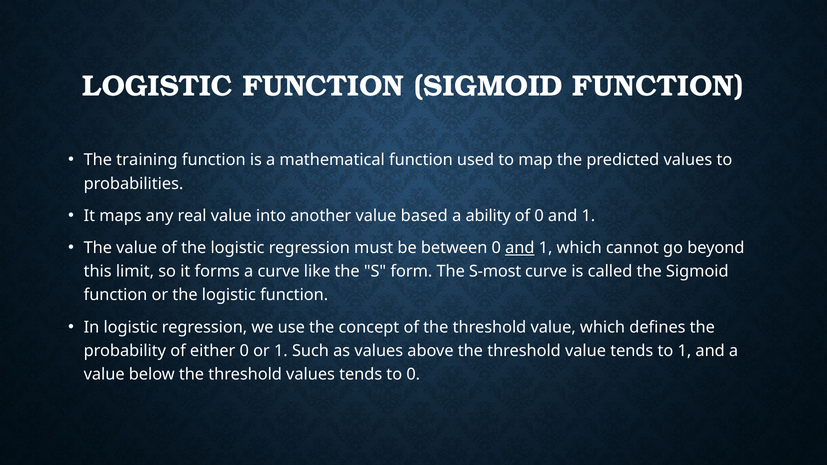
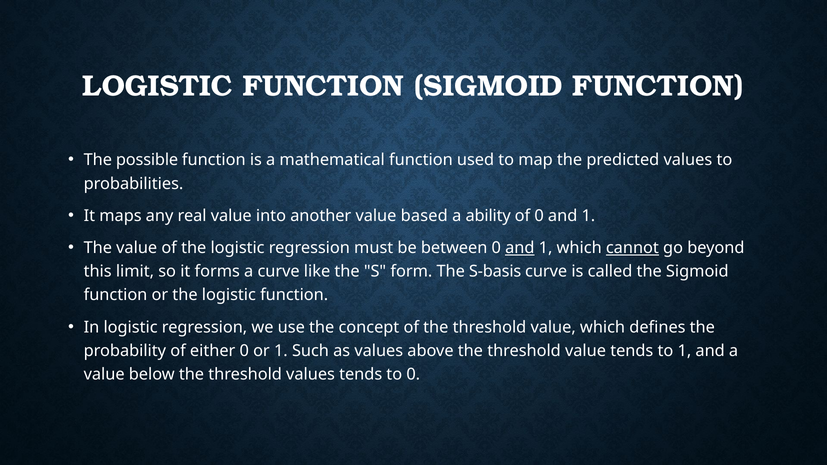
training: training -> possible (147, 160)
cannot underline: none -> present (632, 248)
S-most: S-most -> S-basis (495, 272)
